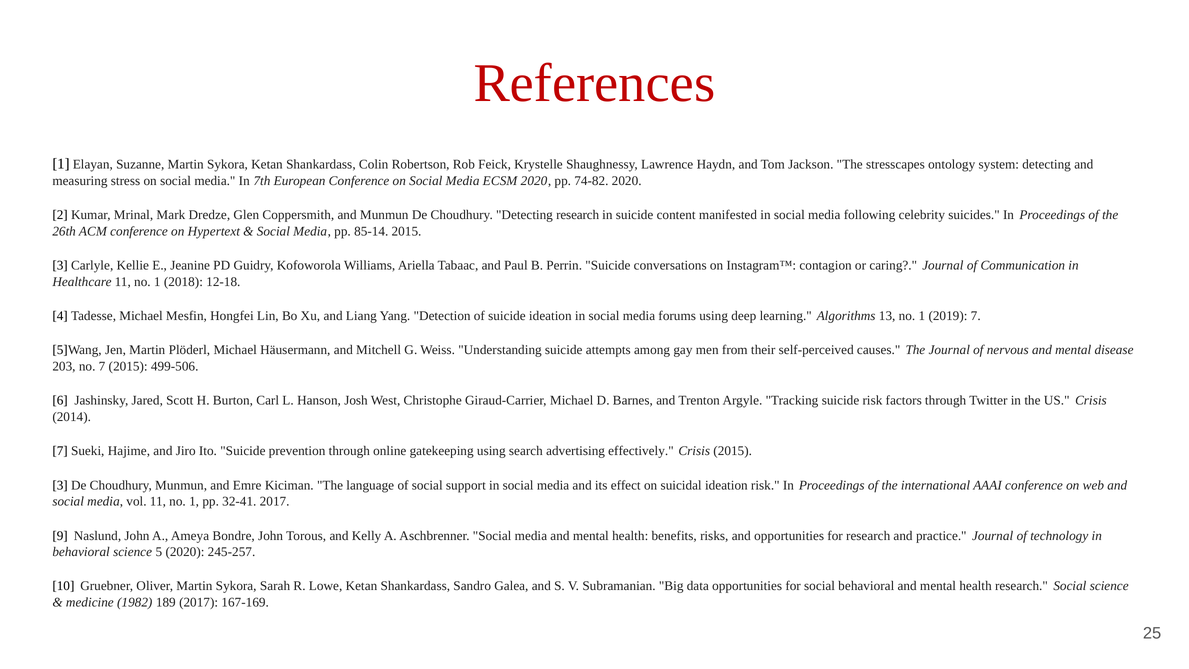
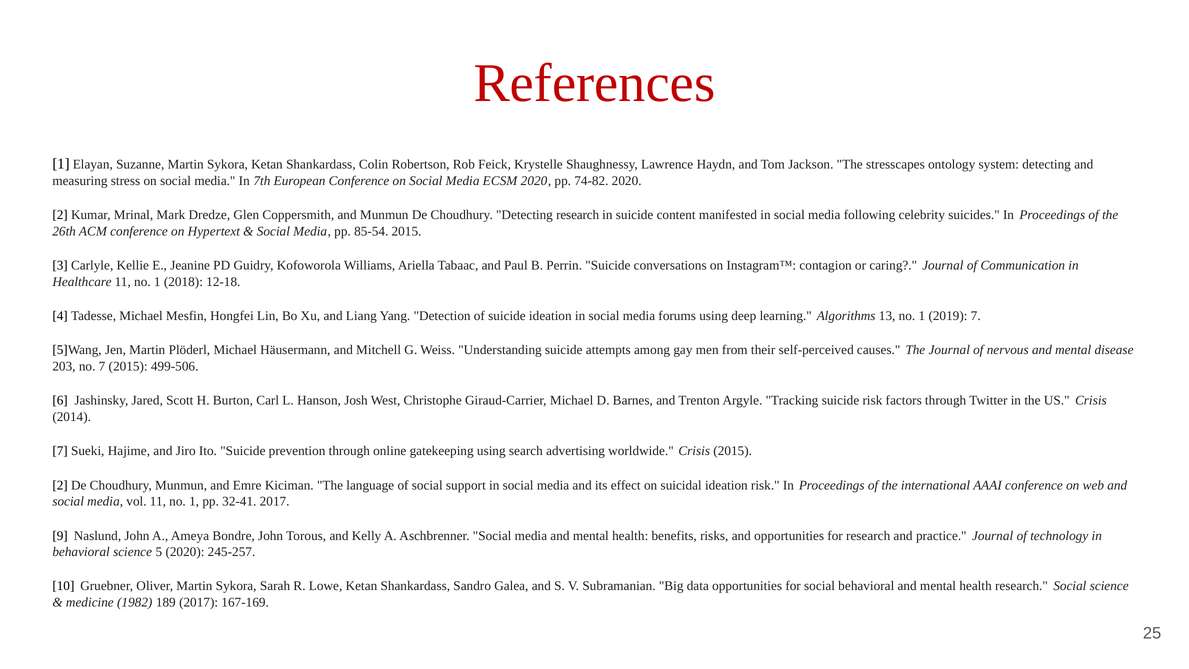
85-14: 85-14 -> 85-54 (371, 231)
effectively: effectively -> worldwide (641, 451)
3: 3 -> 2 (60, 485)
